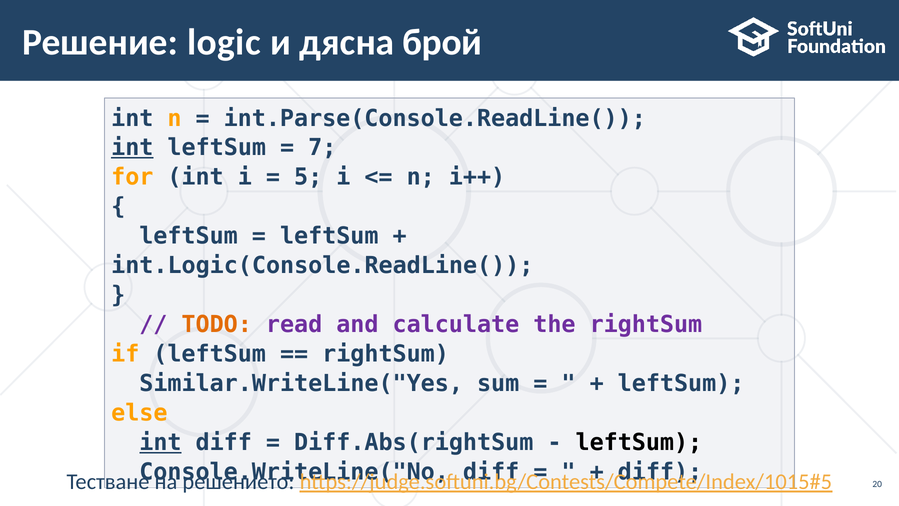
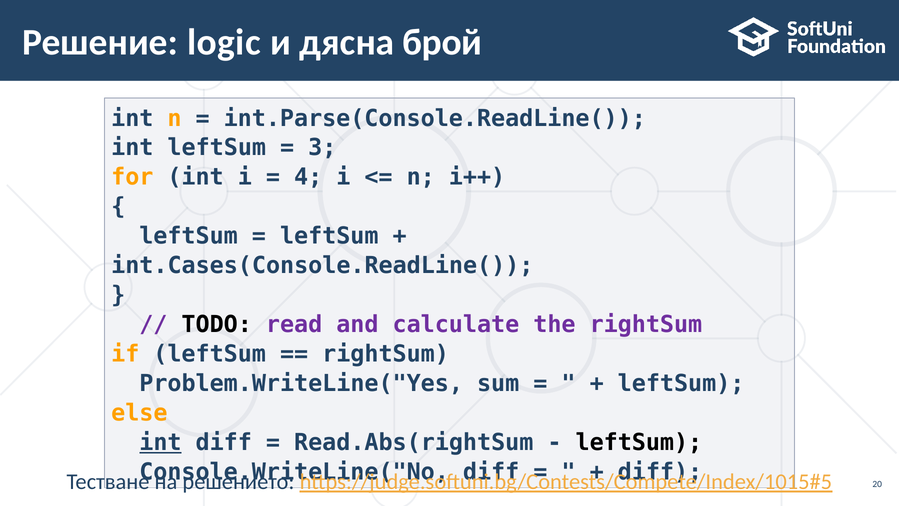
int underline: present -> none (132, 148)
7: 7 -> 3 (322, 148)
5: 5 -> 4 (308, 177)
int.Logic(Console.ReadLine(: int.Logic(Console.ReadLine( -> int.Cases(Console.ReadLine( (322, 266)
TODO colour: orange -> black (217, 325)
Similar.WriteLine("Yes: Similar.WriteLine("Yes -> Problem.WriteLine("Yes (301, 383)
Diff.Abs(rightSum: Diff.Abs(rightSum -> Read.Abs(rightSum (414, 442)
